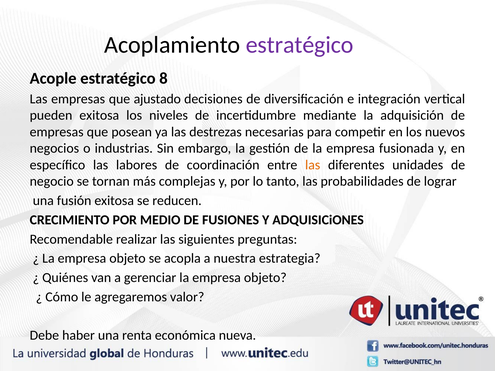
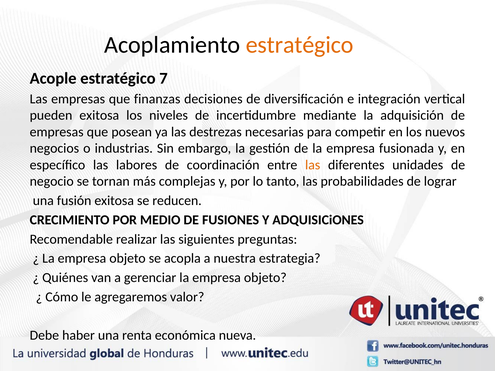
estratégico colour: purple -> orange (300, 45)
8: 8 -> 7 (163, 78)
ajustado: ajustado -> finanzas (157, 99)
